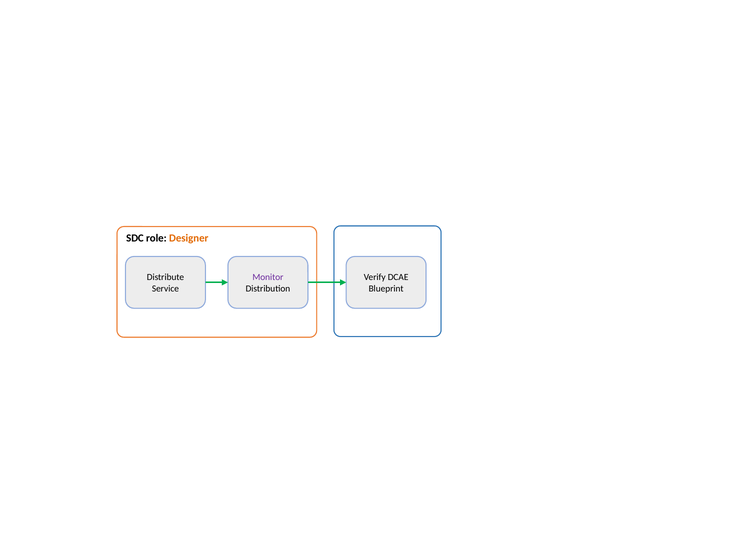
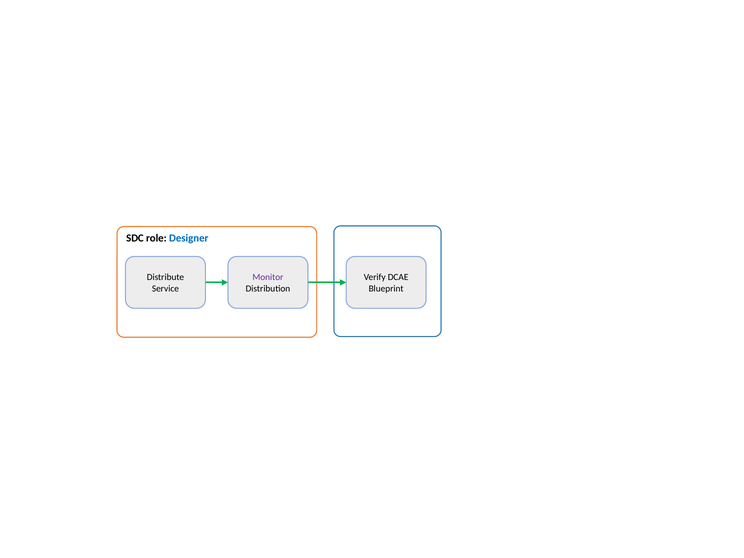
Designer colour: orange -> blue (189, 238)
